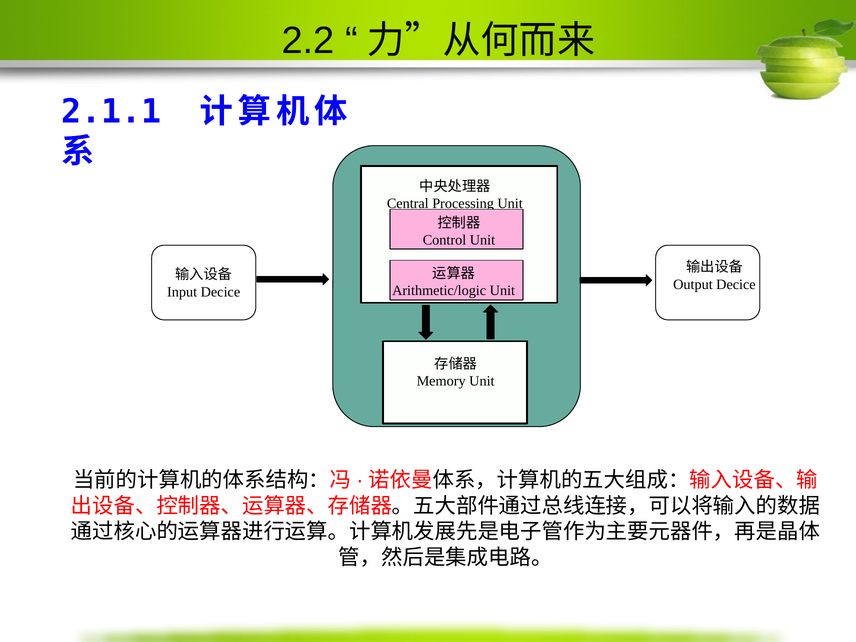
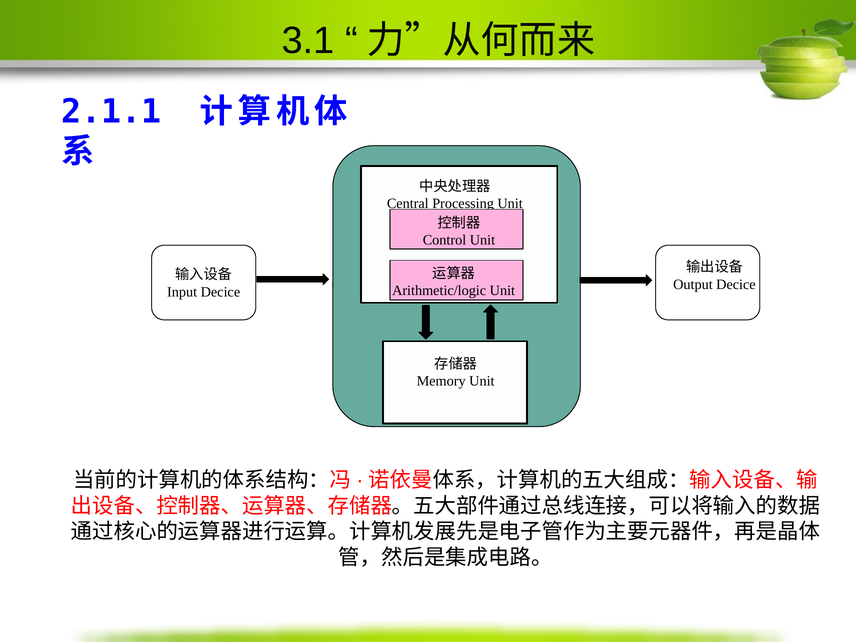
2.2: 2.2 -> 3.1 (308, 41)
